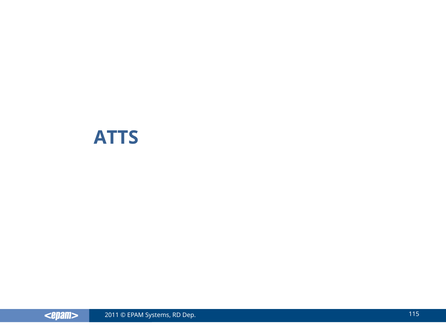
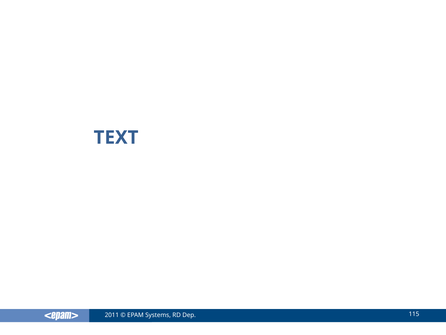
ATTS: ATTS -> TEXT (116, 137)
